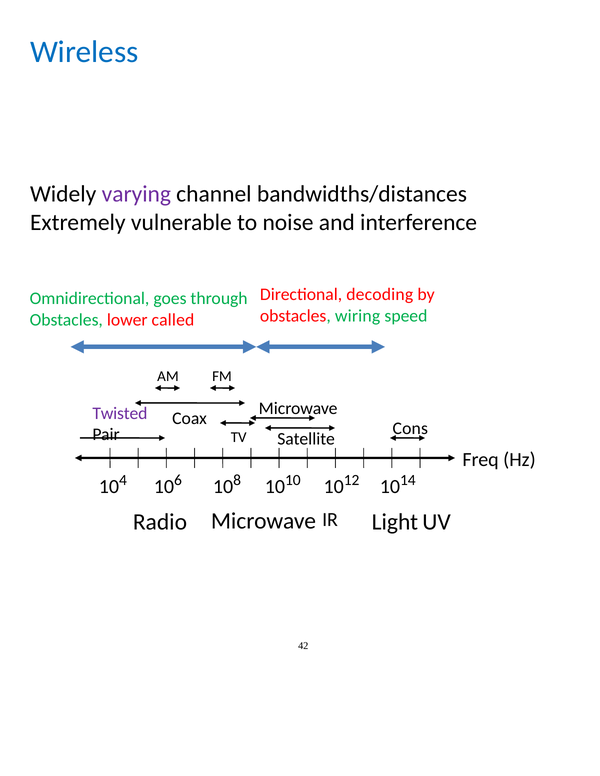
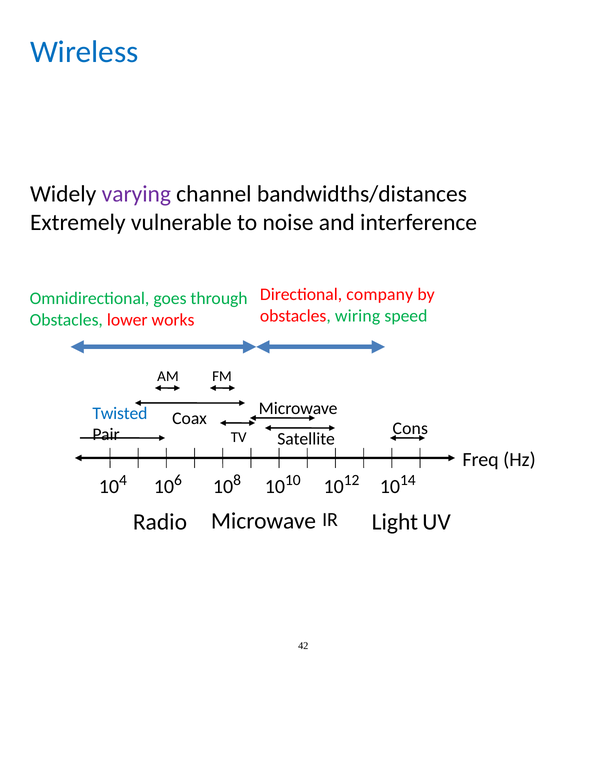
decoding: decoding -> company (380, 295)
called: called -> works (173, 320)
Twisted colour: purple -> blue (120, 414)
